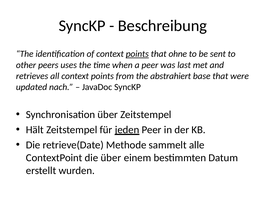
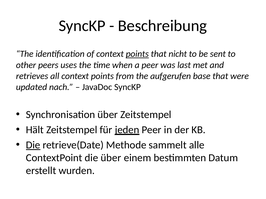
ohne: ohne -> nicht (178, 54)
abstrahiert: abstrahiert -> aufgerufen (171, 76)
Die underline: none -> present (33, 145)
